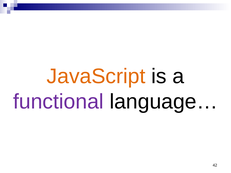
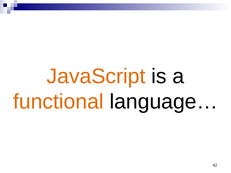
functional colour: purple -> orange (58, 102)
